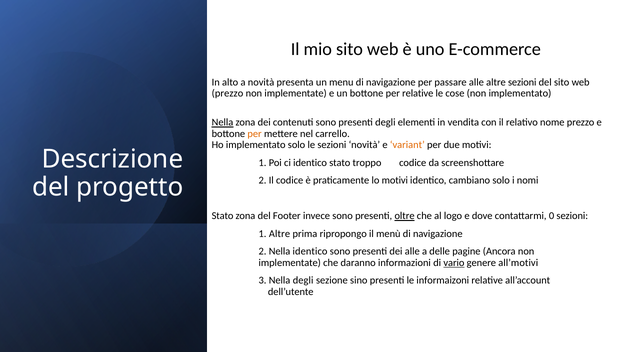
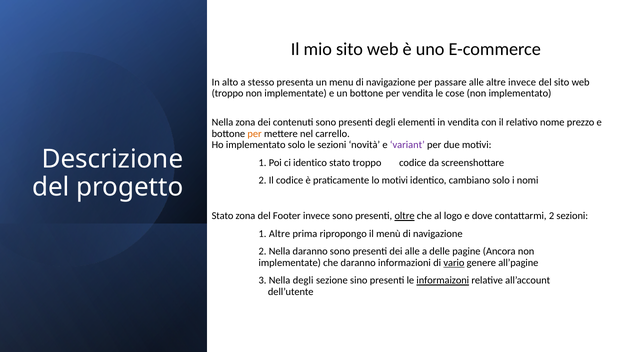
a novità: novità -> stesso (261, 82)
altre sezioni: sezioni -> invece (522, 82)
prezzo: prezzo -> troppo (228, 93)
per relative: relative -> vendita (418, 93)
Nella underline: present -> none (222, 122)
variant colour: orange -> purple (407, 145)
contattarmi 0: 0 -> 2 (552, 216)
Nella identico: identico -> daranno (310, 251)
all’motivi: all’motivi -> all’pagine (518, 262)
informaizoni underline: none -> present (443, 280)
